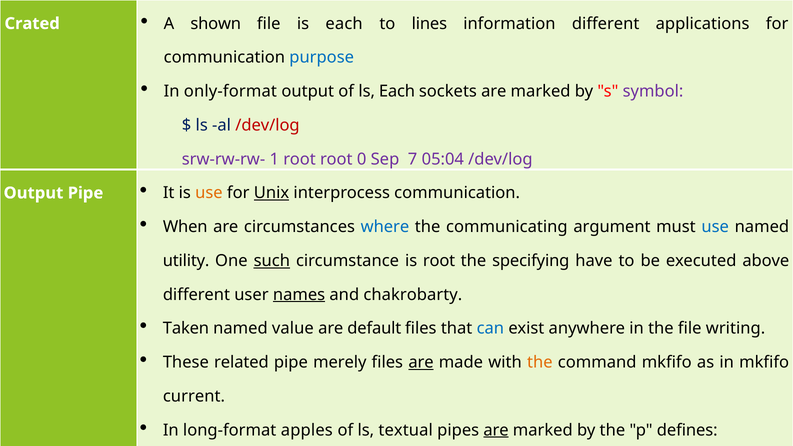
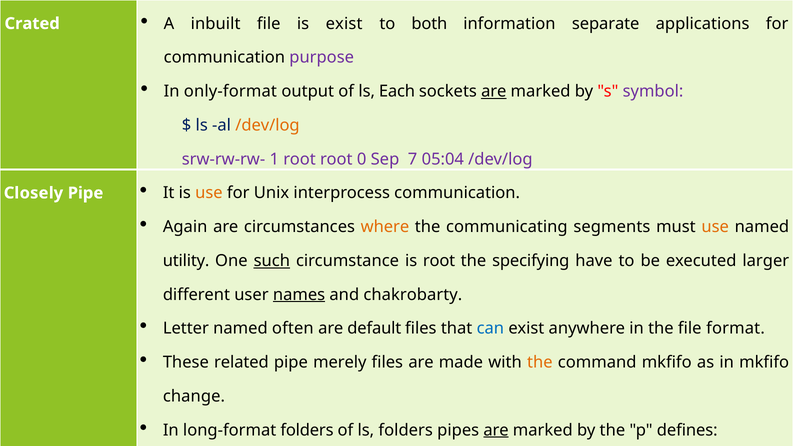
shown: shown -> inbuilt (216, 24)
is each: each -> exist (344, 24)
lines: lines -> both (429, 24)
information different: different -> separate (606, 24)
purpose colour: blue -> purple (322, 57)
are underline: none -> present (494, 91)
/dev/log colour: red -> orange (267, 125)
Output: Output -> Closely (33, 193)
Unix underline: present -> none (271, 193)
When: When -> Again (185, 227)
where colour: blue -> orange (385, 227)
argument: argument -> segments (612, 227)
use colour: blue -> orange (715, 227)
above: above -> larger (766, 261)
Taken: Taken -> Letter (186, 329)
value: value -> often (293, 329)
writing: writing -> format (735, 329)
are underline: present -> none (421, 362)
current: current -> change (194, 396)
long-format apples: apples -> folders (307, 430)
ls textual: textual -> folders (406, 430)
